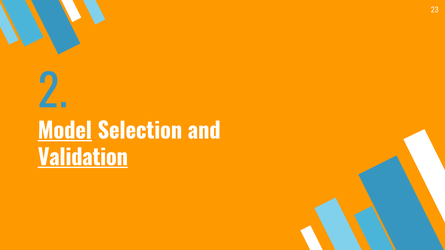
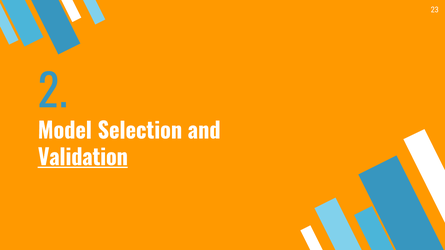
Model underline: present -> none (65, 131)
